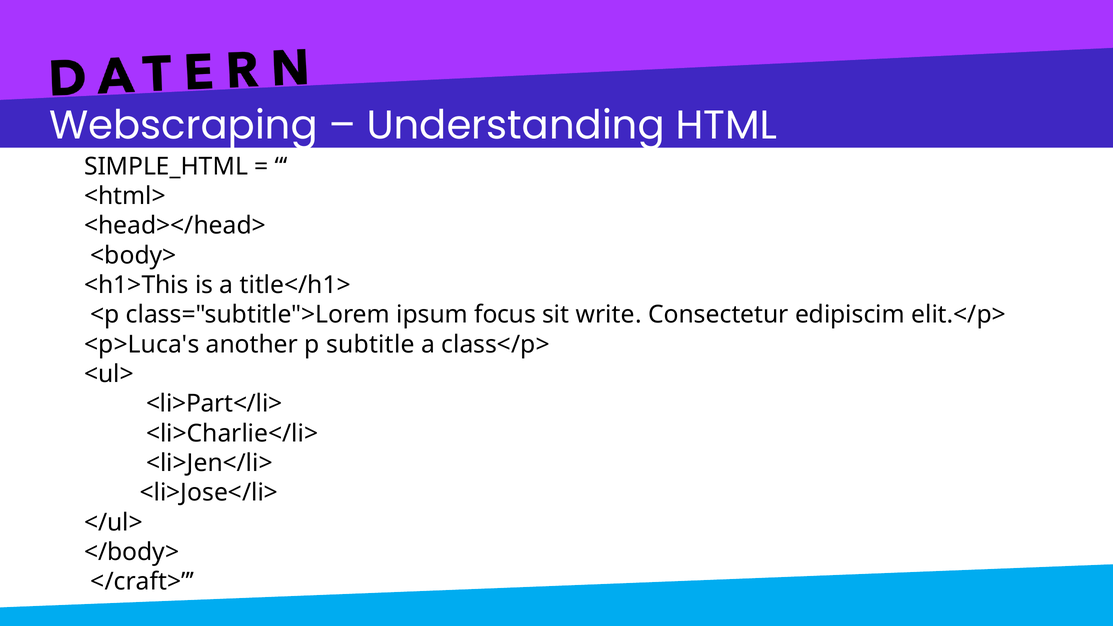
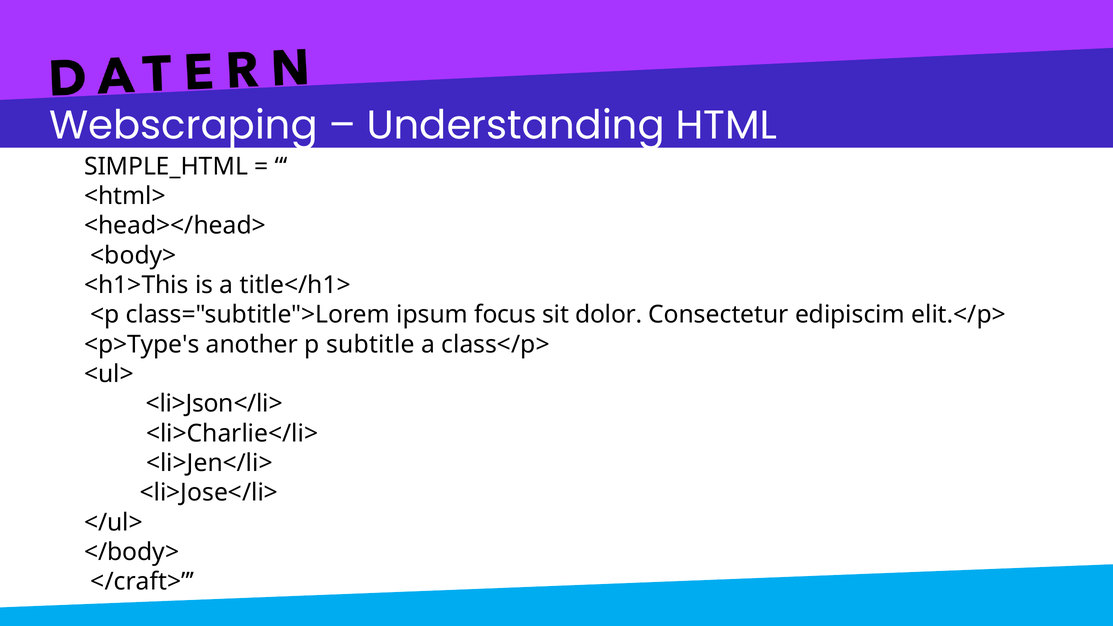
write: write -> dolor (609, 315)
<p>Luca's: <p>Luca's -> <p>Type's (142, 344)
<li>Part</li>: <li>Part</li> -> <li>Json</li> (214, 404)
